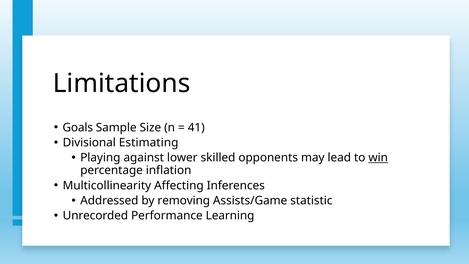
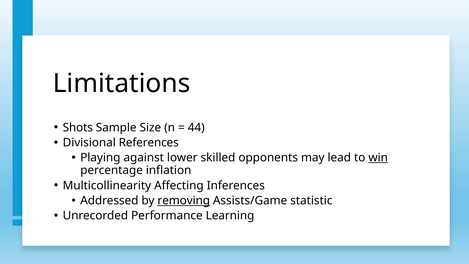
Goals: Goals -> Shots (78, 127)
41: 41 -> 44 (196, 127)
Estimating: Estimating -> References (149, 143)
removing underline: none -> present (184, 200)
